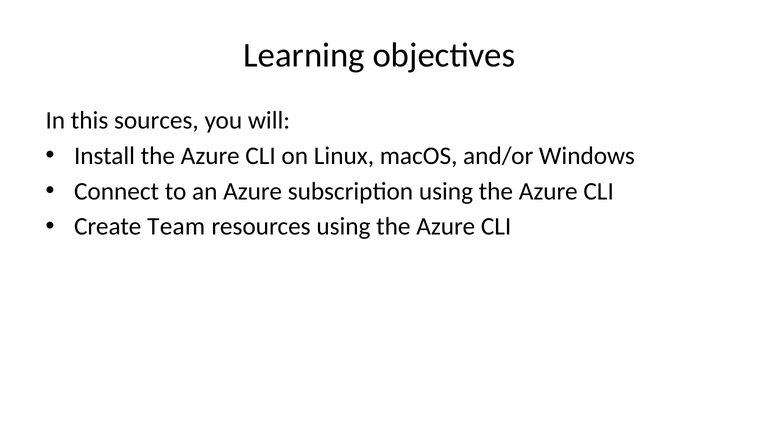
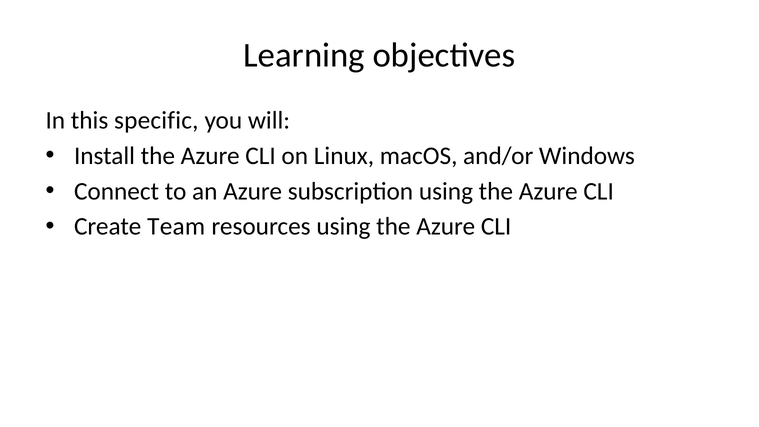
sources: sources -> specific (156, 120)
